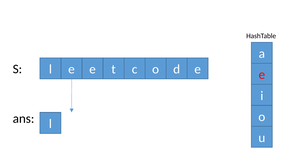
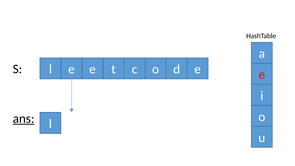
ans underline: none -> present (24, 119)
